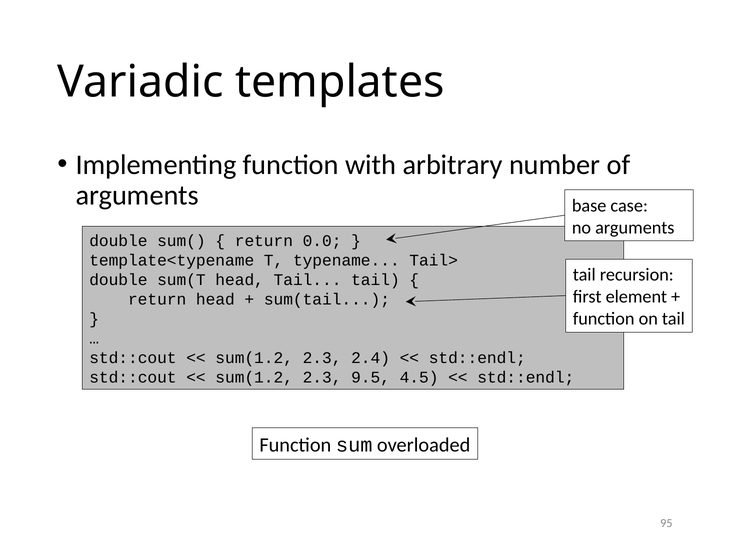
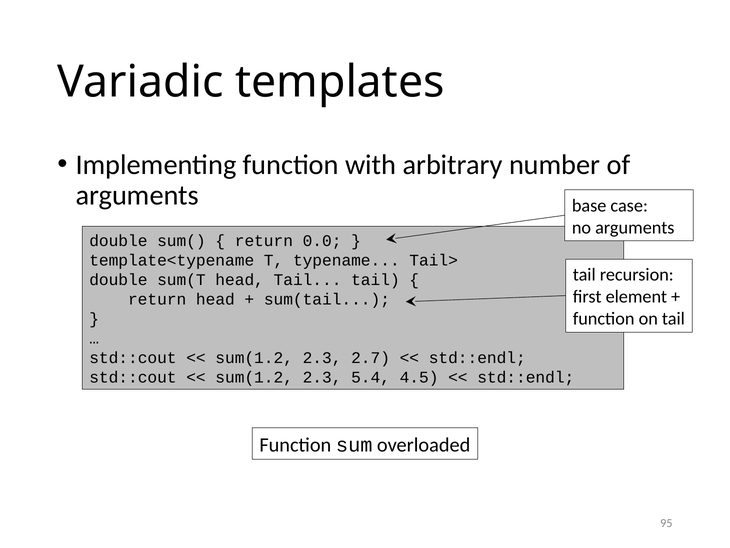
2.4: 2.4 -> 2.7 (371, 357)
9.5: 9.5 -> 5.4 (371, 377)
